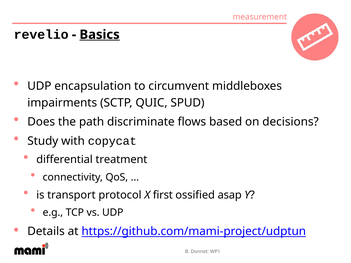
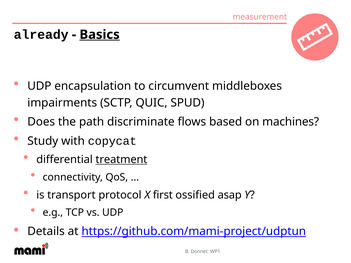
revelio: revelio -> already (41, 35)
decisions: decisions -> machines (291, 122)
treatment underline: none -> present (121, 160)
